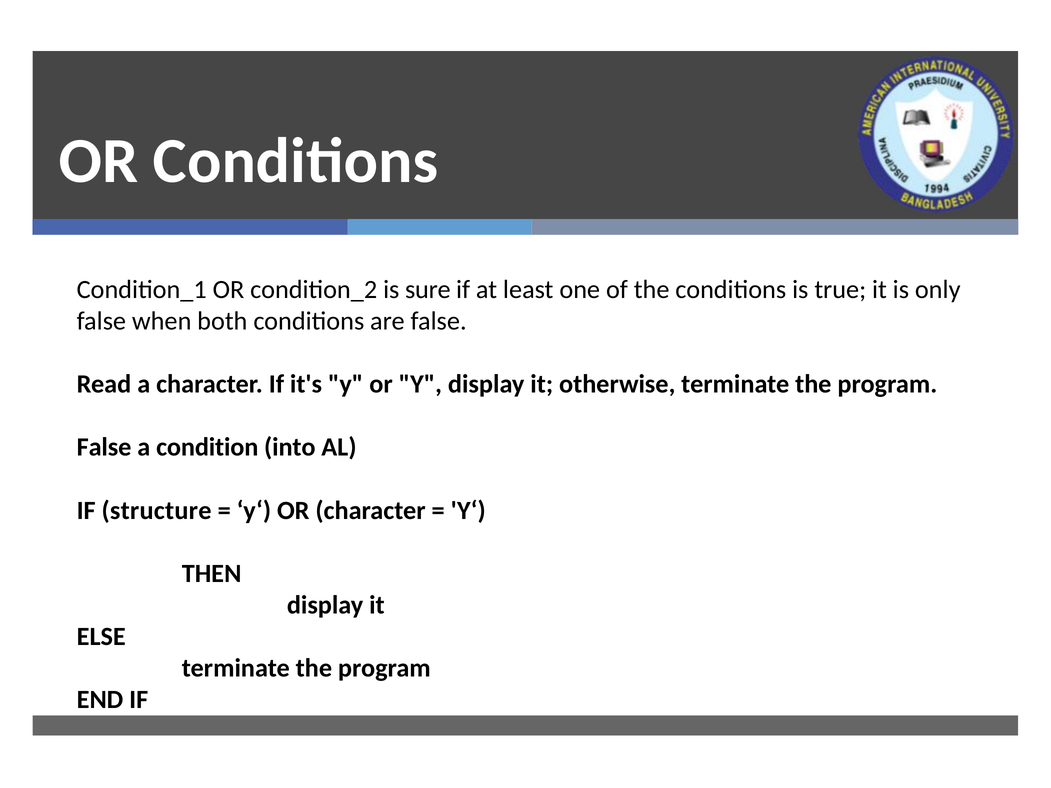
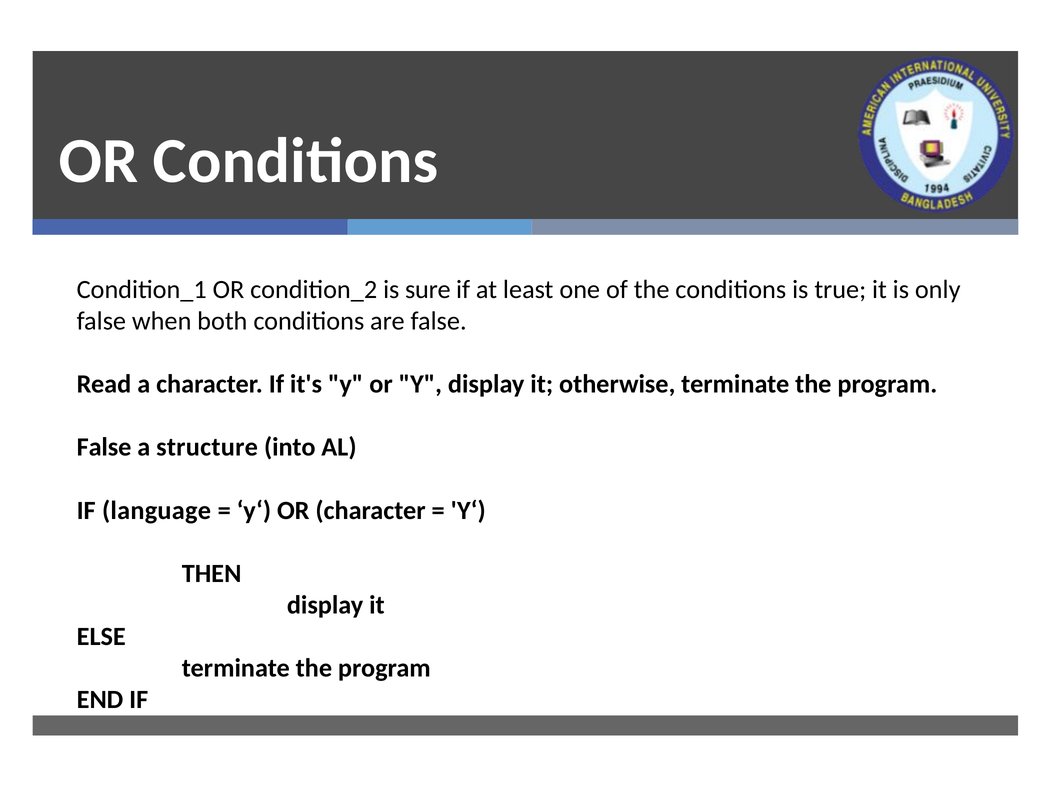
condition: condition -> structure (207, 447)
structure: structure -> language (157, 510)
